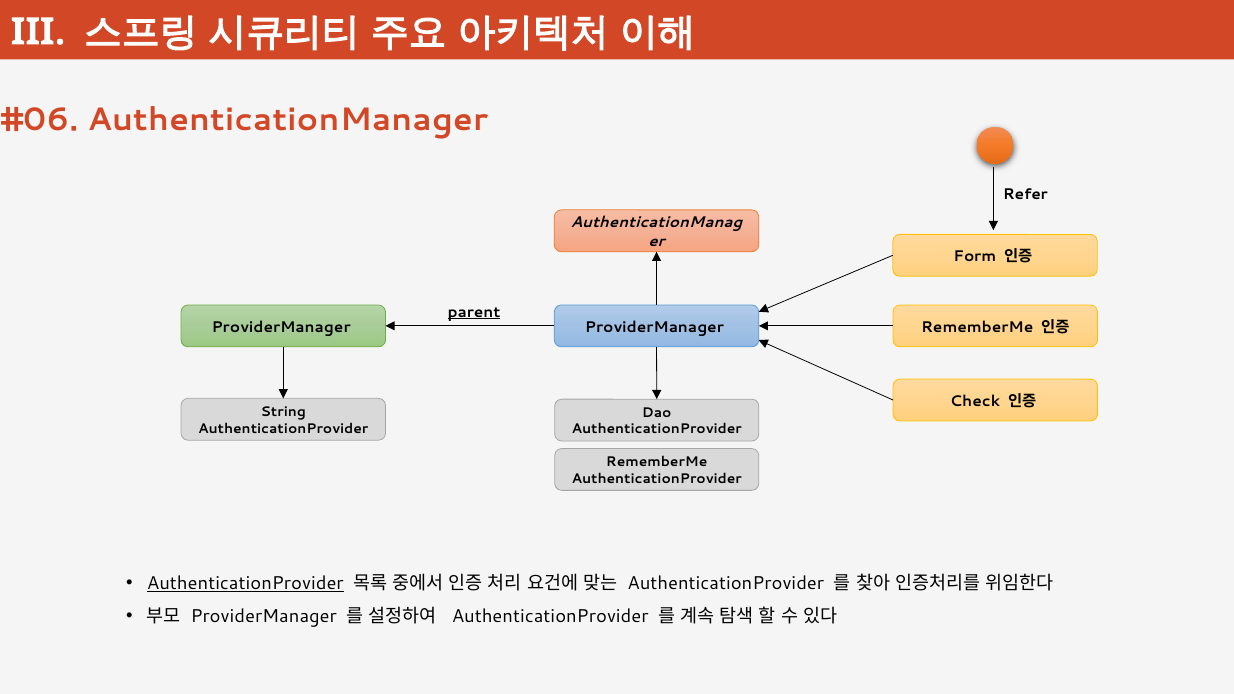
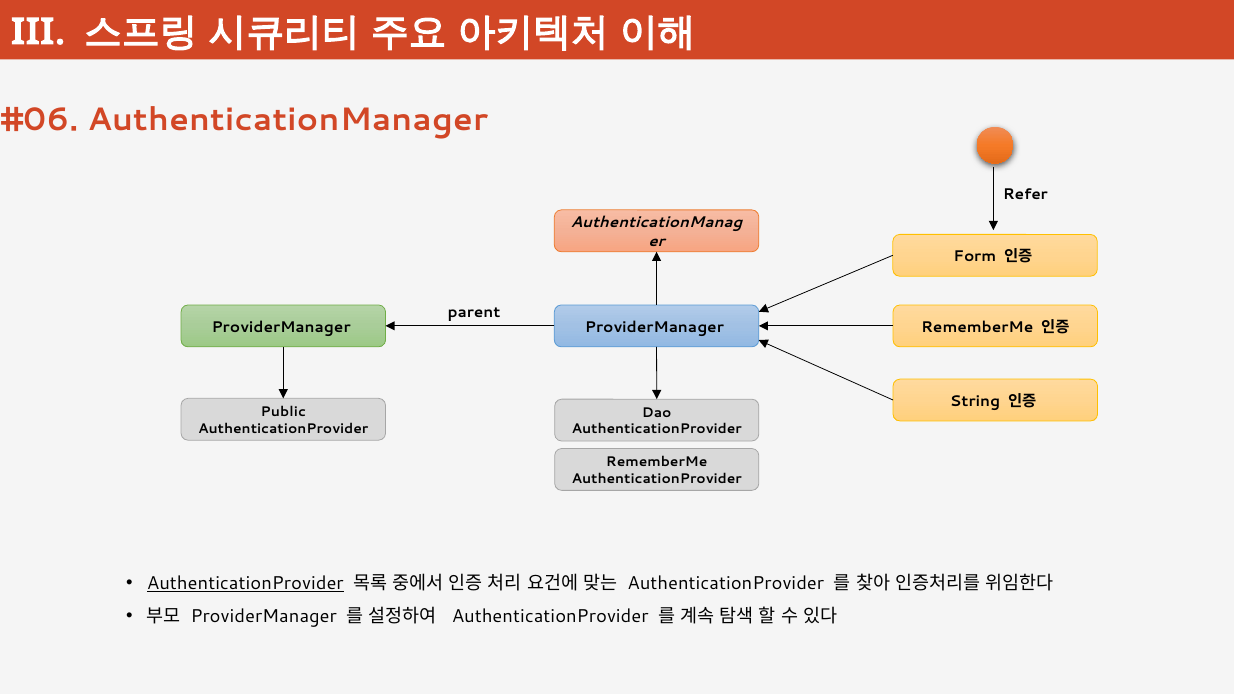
parent underline: present -> none (474, 312)
Check: Check -> String (975, 401)
String: String -> Public (283, 412)
